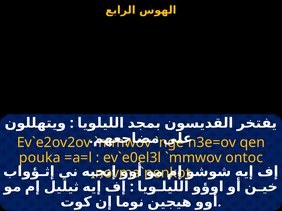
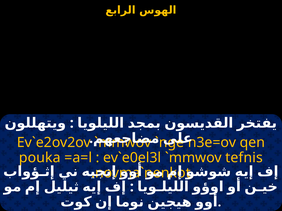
ontoc: ontoc -> tefnis (244, 158)
